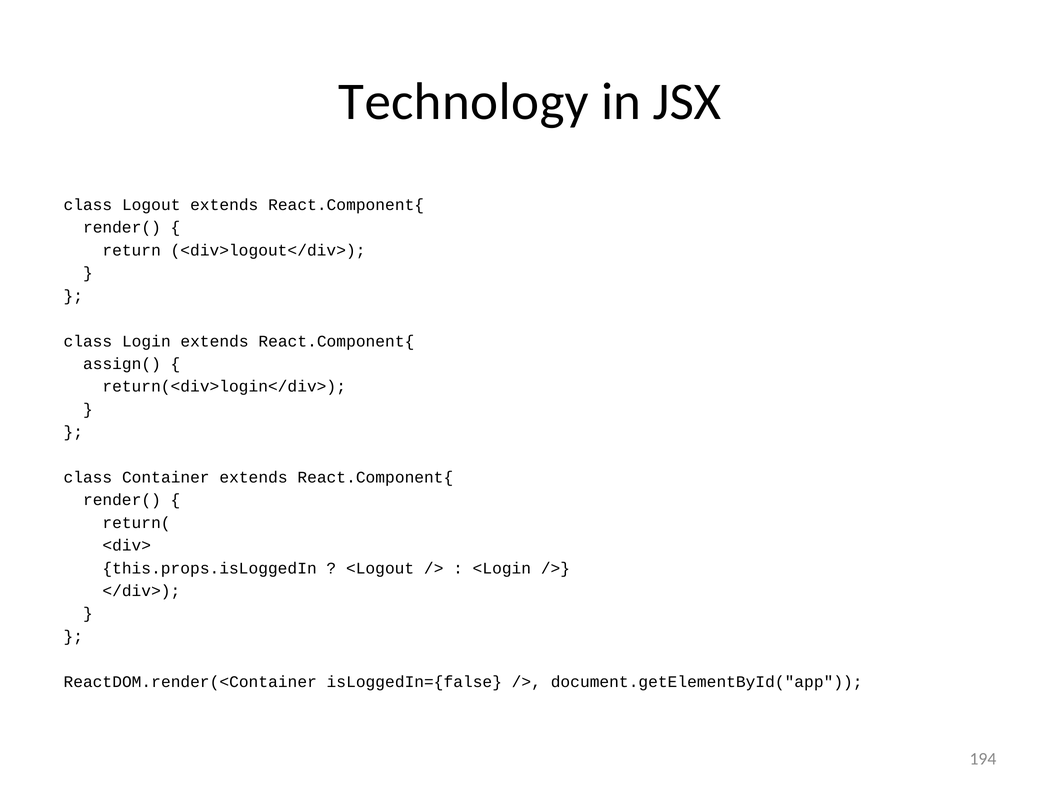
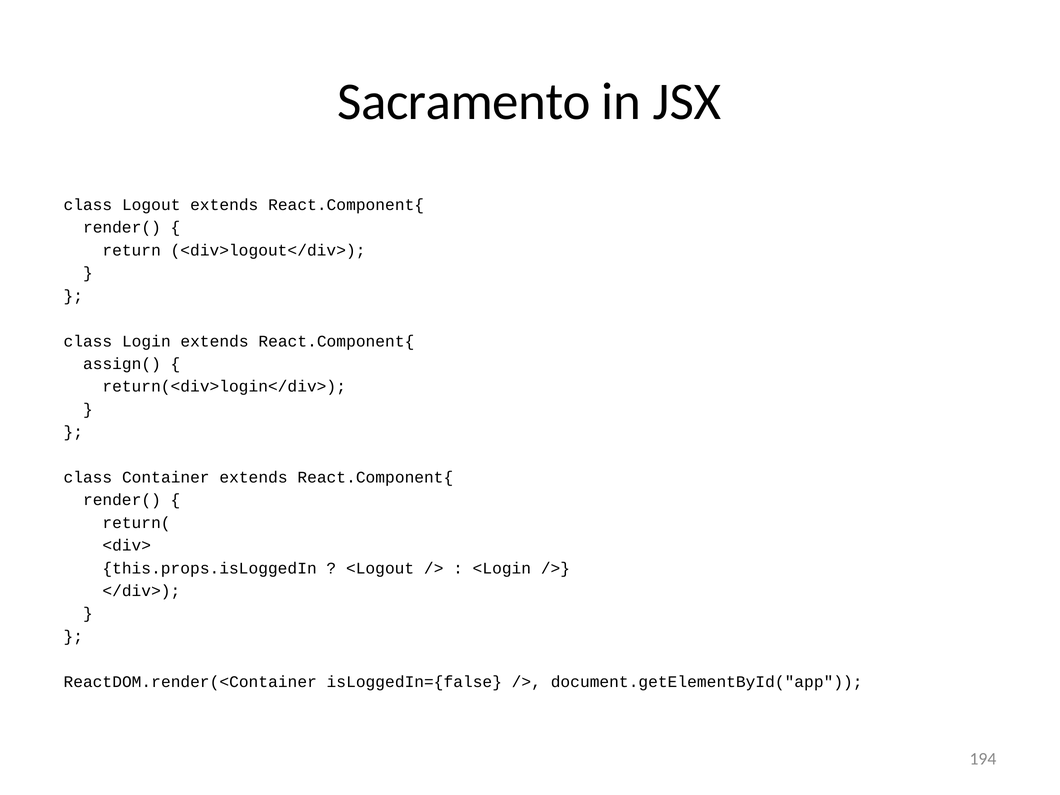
Technology: Technology -> Sacramento (464, 102)
